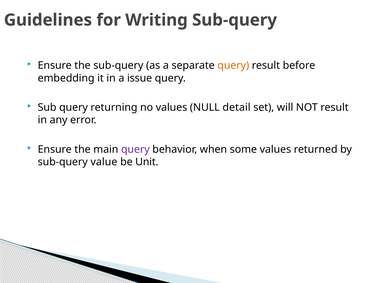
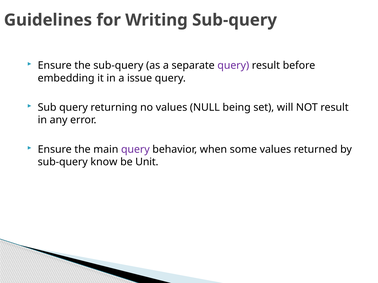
query colour: orange -> purple (233, 66)
detail: detail -> being (237, 108)
value: value -> know (104, 162)
